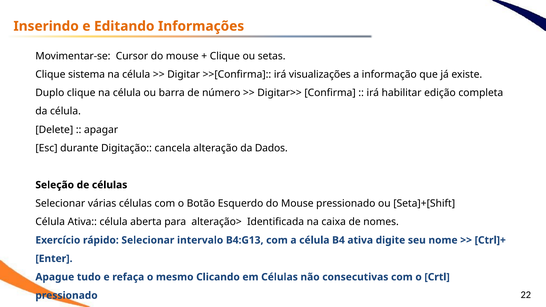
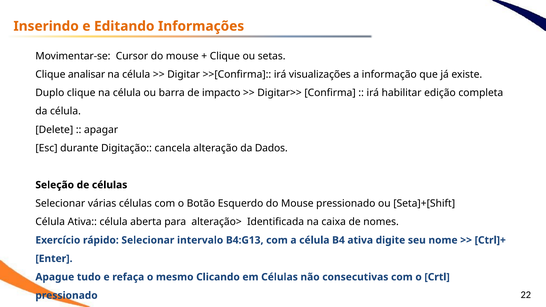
sistema: sistema -> analisar (87, 74)
número: número -> impacto (221, 93)
